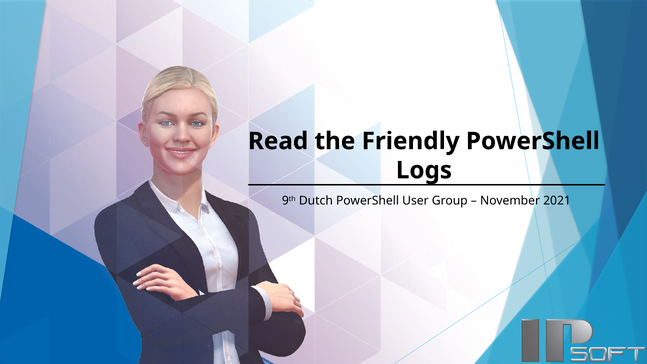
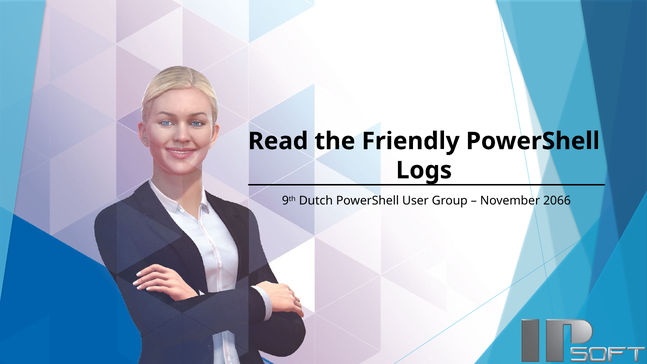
2021: 2021 -> 2066 (557, 201)
